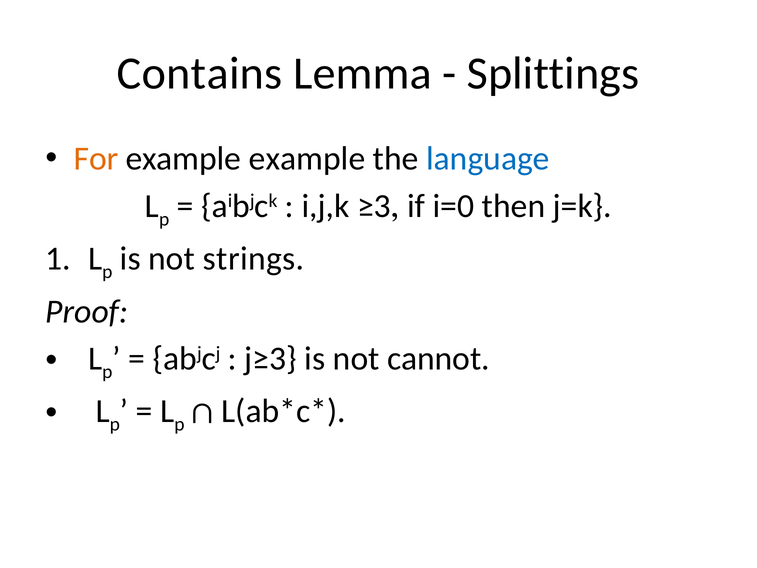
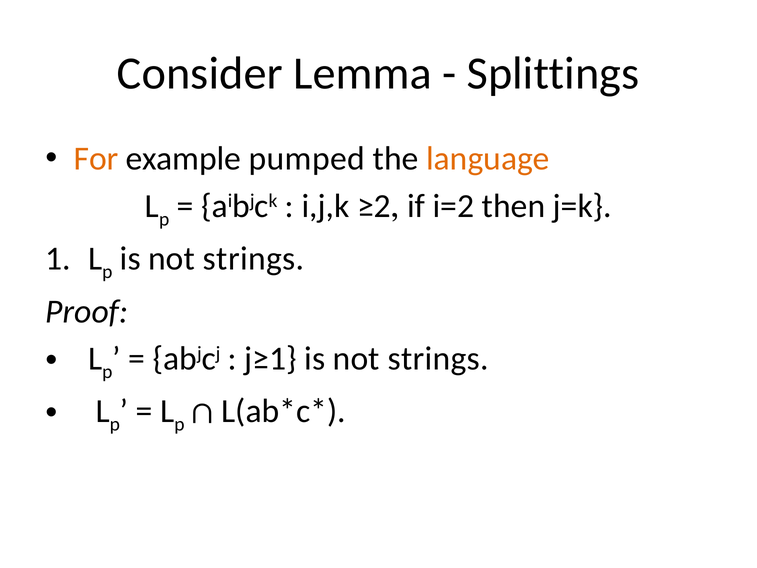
Contains: Contains -> Consider (200, 73)
example example: example -> pumped (307, 159)
language colour: blue -> orange (488, 159)
≥3: ≥3 -> ≥2 (374, 206)
i=0: i=0 -> i=2 (453, 206)
j≥3: j≥3 -> j≥1 (271, 358)
cannot: cannot -> strings (438, 358)
